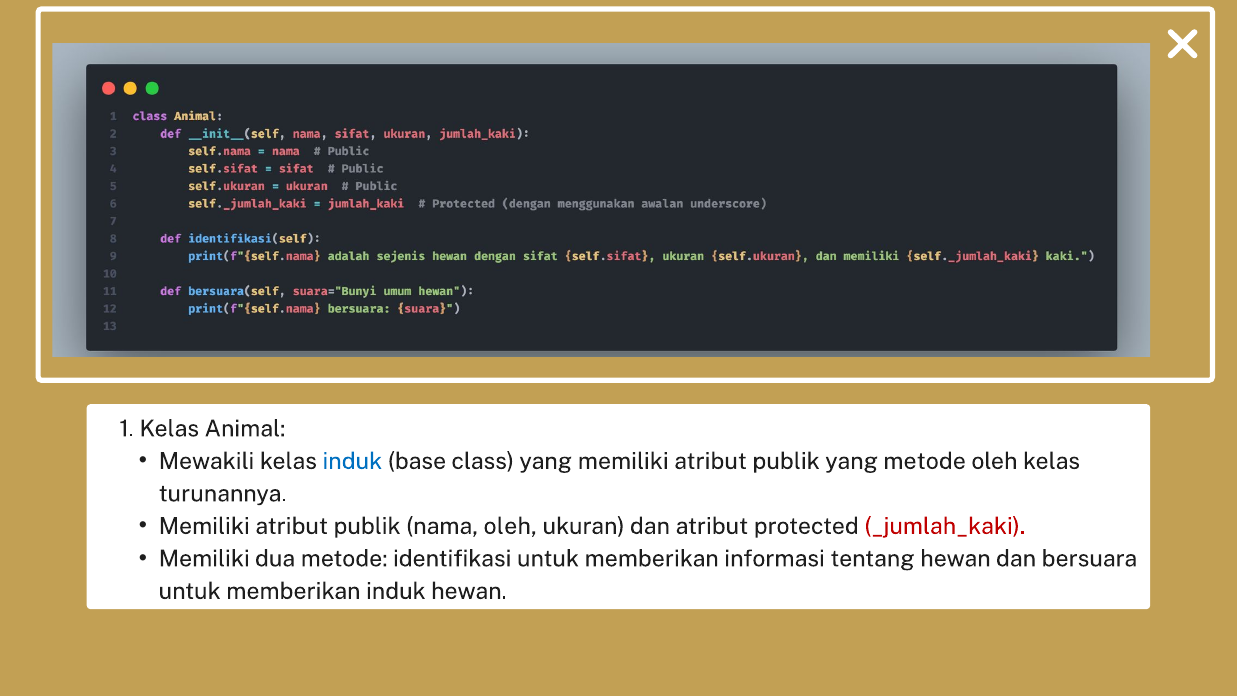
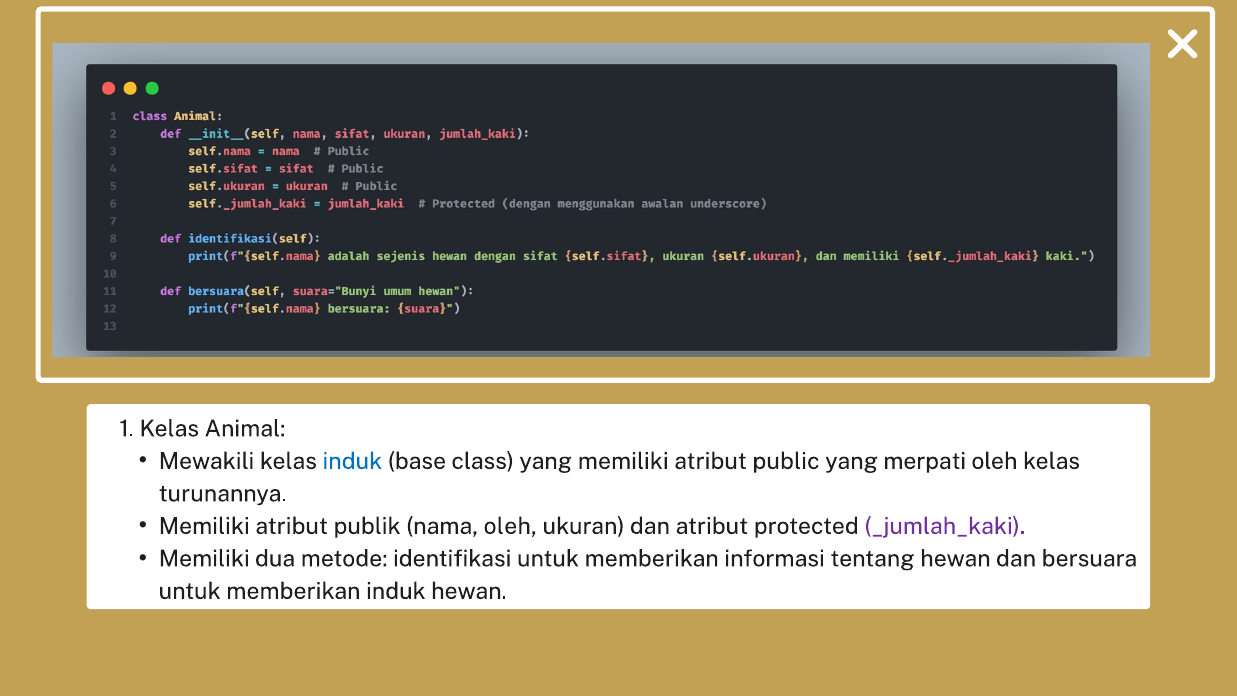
yang memiliki atribut publik: publik -> public (786, 461)
yang metode: metode -> merpati (925, 461)
_jumlah_kaki colour: red -> purple (945, 526)
